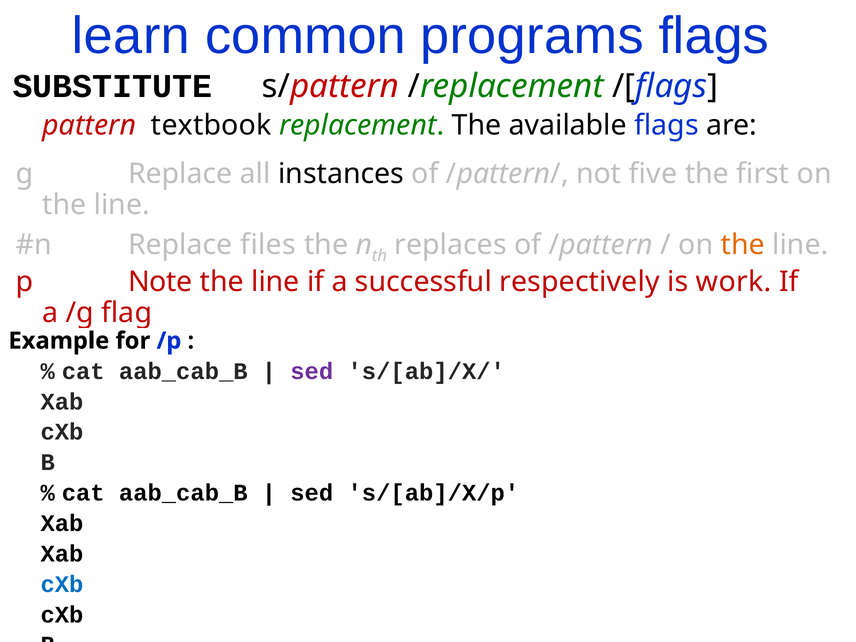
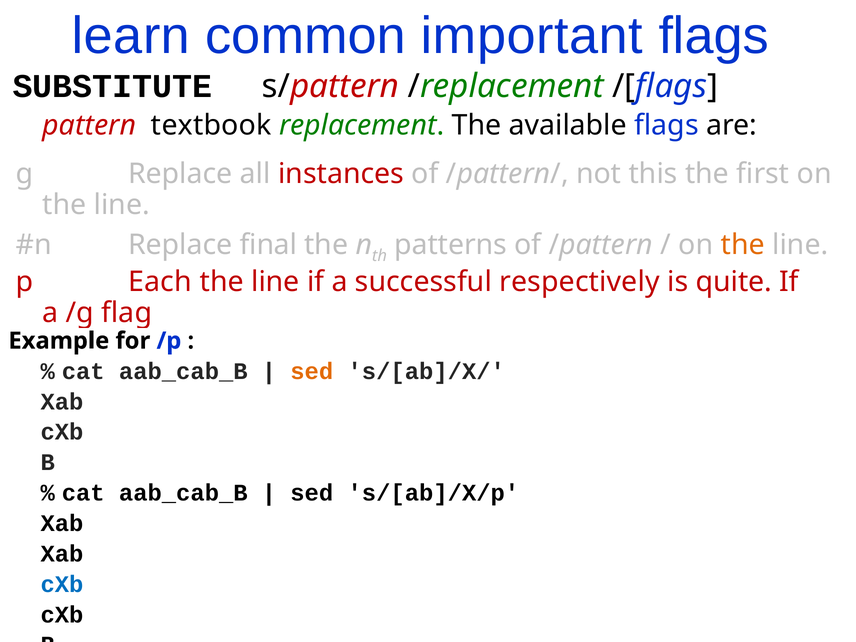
programs: programs -> important (532, 36)
instances colour: black -> red (341, 174)
five: five -> this (653, 174)
Replace files: files -> final (268, 245)
replaces: replaces -> patterns (451, 245)
Note: Note -> Each (160, 282)
work: work -> quite (734, 282)
sed colour: purple -> orange (312, 371)
